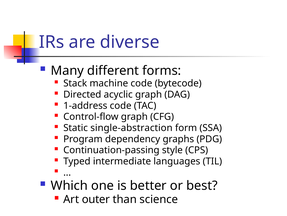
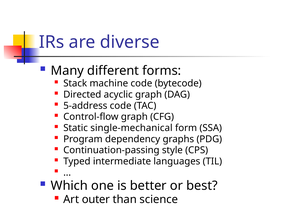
1-address: 1-address -> 5-address (85, 105)
single-abstraction: single-abstraction -> single-mechanical (131, 127)
